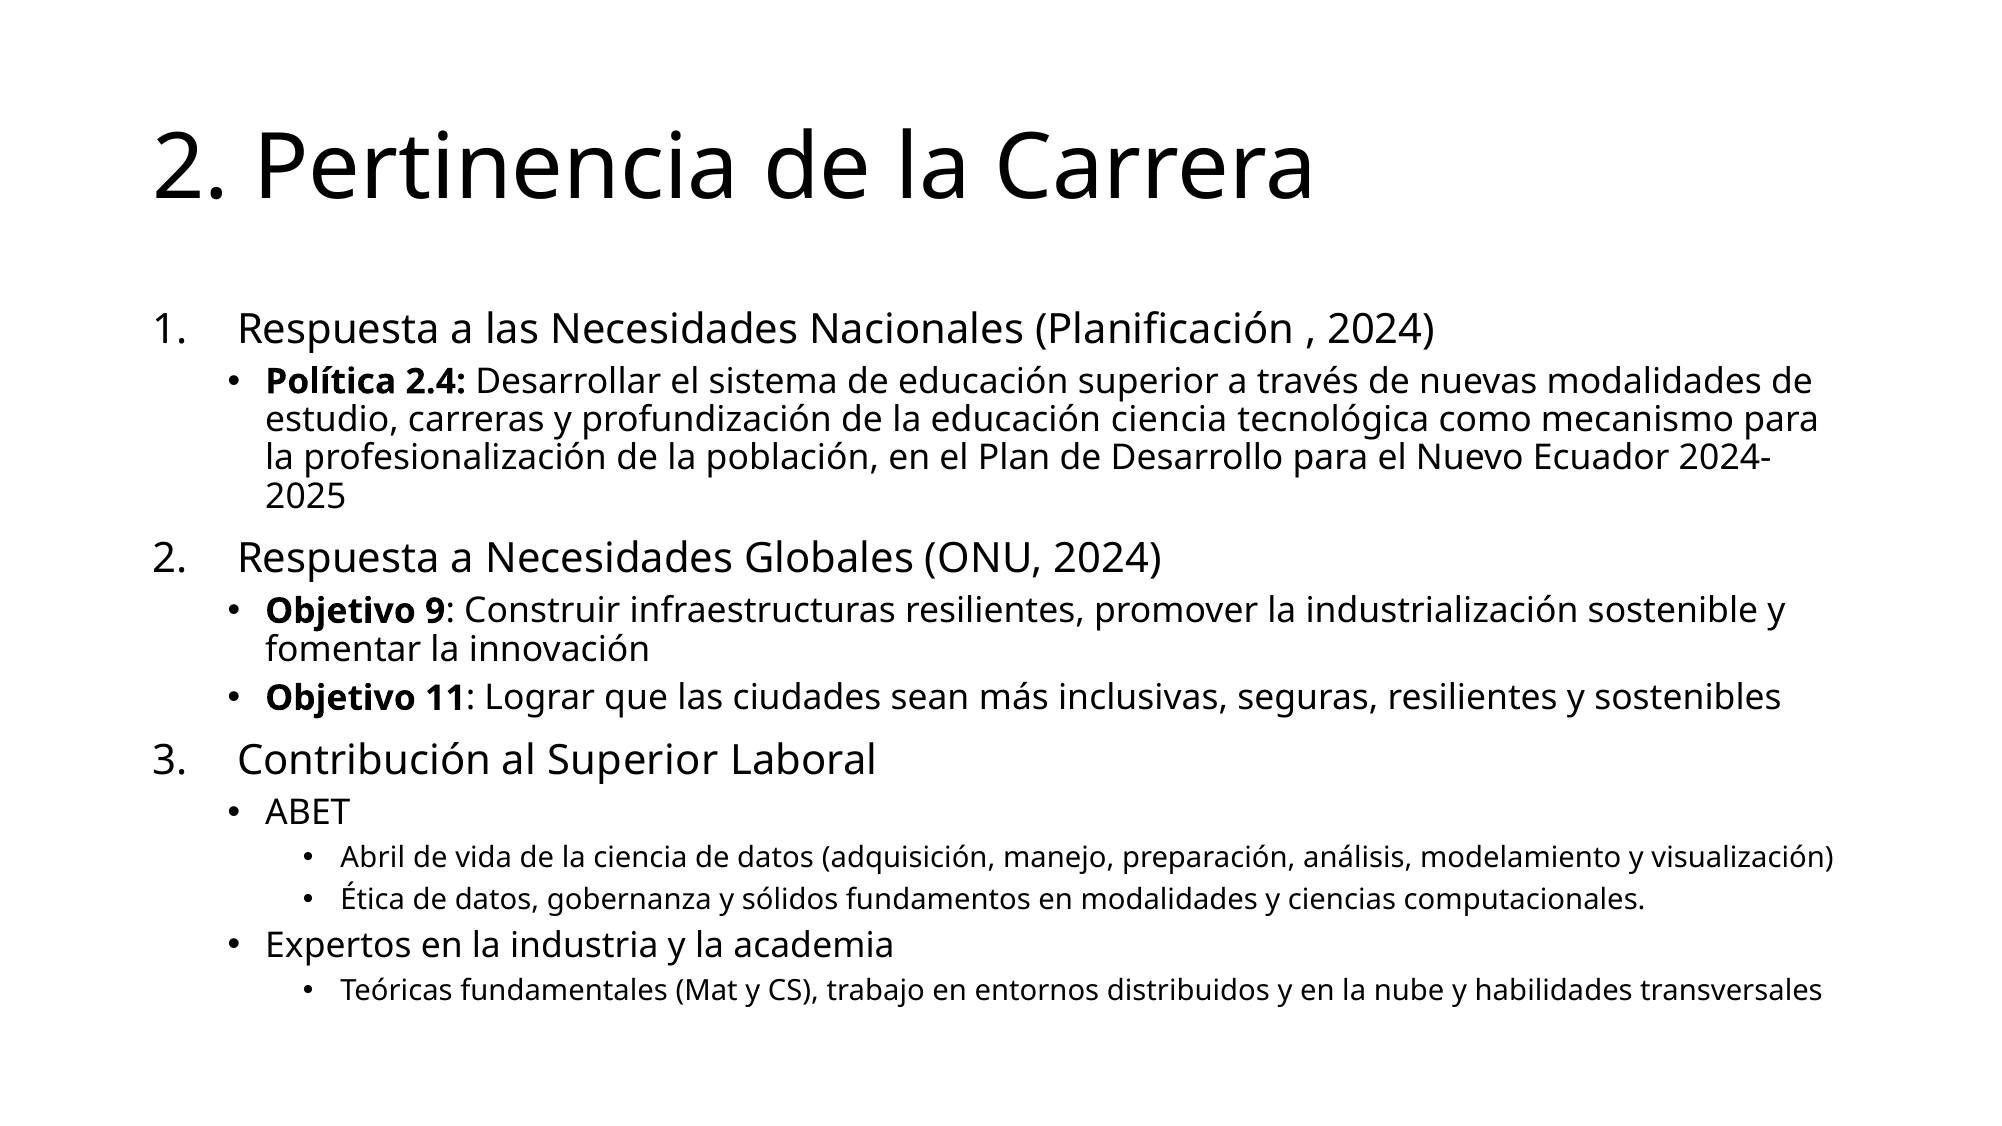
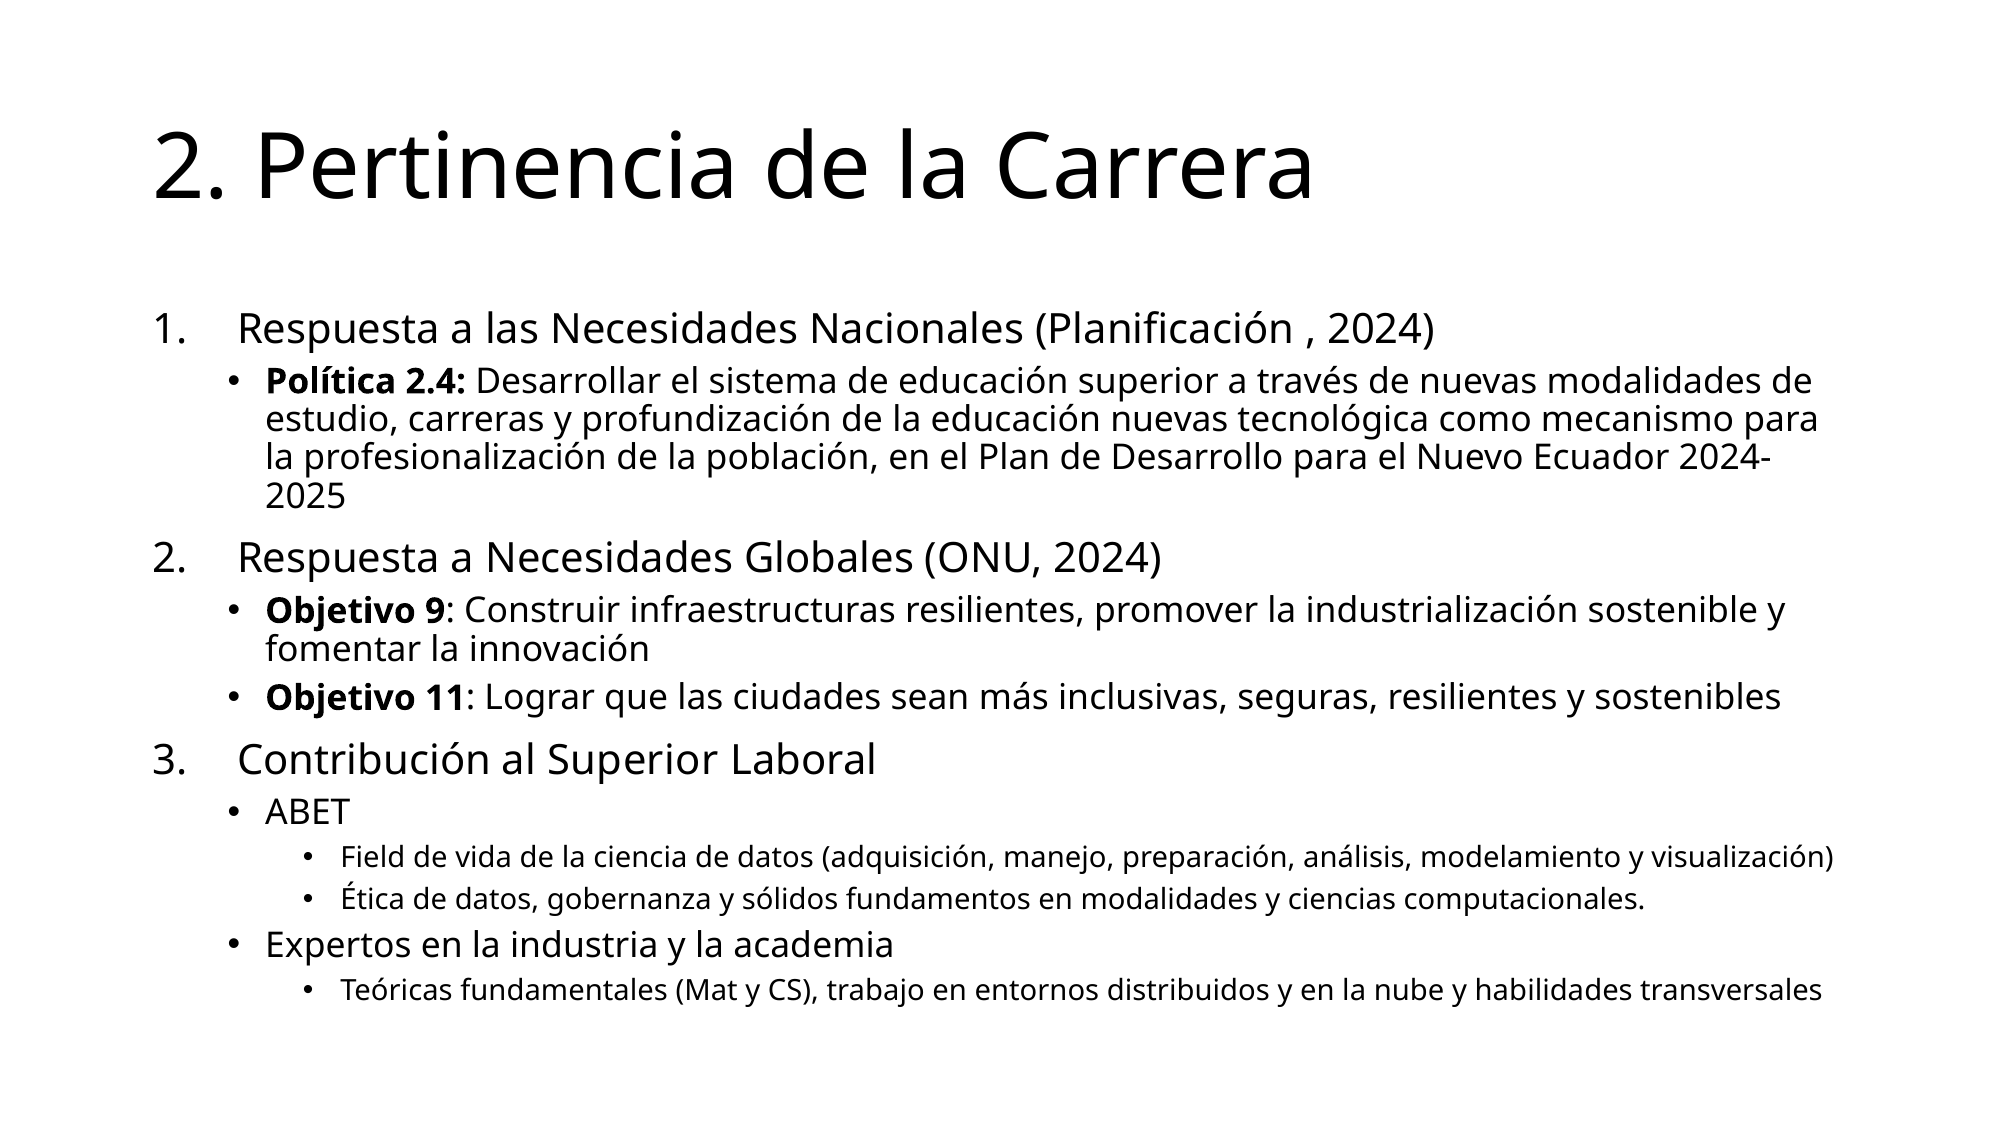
educación ciencia: ciencia -> nuevas (1169, 420)
Abril: Abril -> Field (373, 858)
